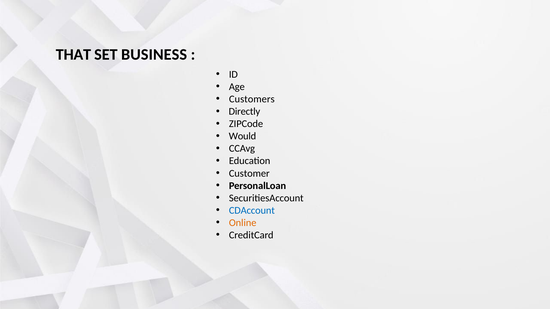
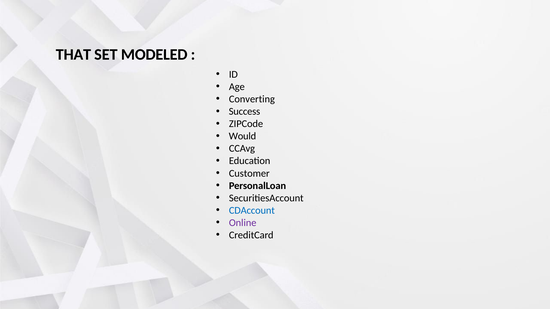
BUSINESS: BUSINESS -> MODELED (154, 55)
Customers: Customers -> Converting (252, 99)
Directly: Directly -> Success (244, 112)
Online colour: orange -> purple (243, 223)
